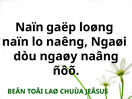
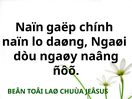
loøng: loøng -> chính (96, 27)
naêng: naêng -> daøng (67, 42)
